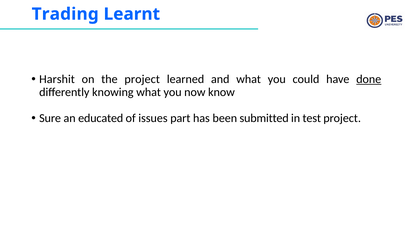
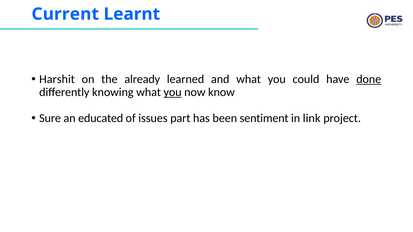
Trading: Trading -> Current (65, 14)
the project: project -> already (142, 79)
you underline: none -> present (173, 92)
submitted: submitted -> sentiment (264, 118)
test: test -> link (312, 118)
